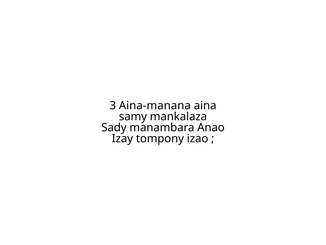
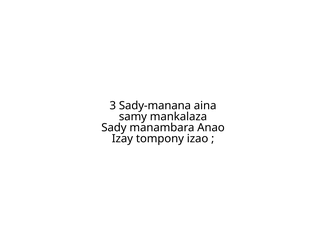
Aina-manana: Aina-manana -> Sady-manana (155, 105)
